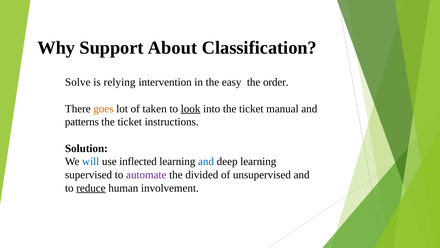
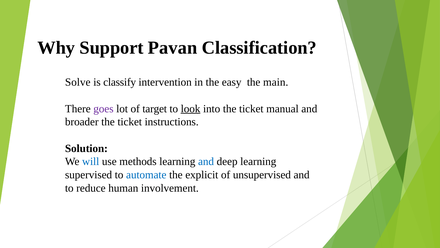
About: About -> Pavan (173, 48)
relying: relying -> classify (120, 82)
order: order -> main (276, 82)
goes colour: orange -> purple (103, 108)
taken: taken -> target (155, 108)
patterns: patterns -> broader (82, 122)
inflected: inflected -> methods (138, 161)
automate colour: purple -> blue (146, 174)
divided: divided -> explicit (202, 174)
reduce underline: present -> none (91, 188)
